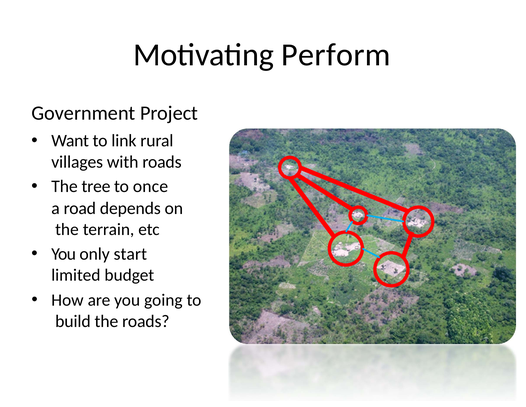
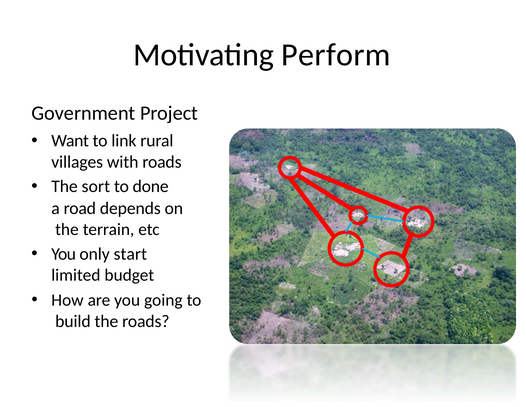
tree: tree -> sort (96, 186)
once: once -> done (151, 186)
